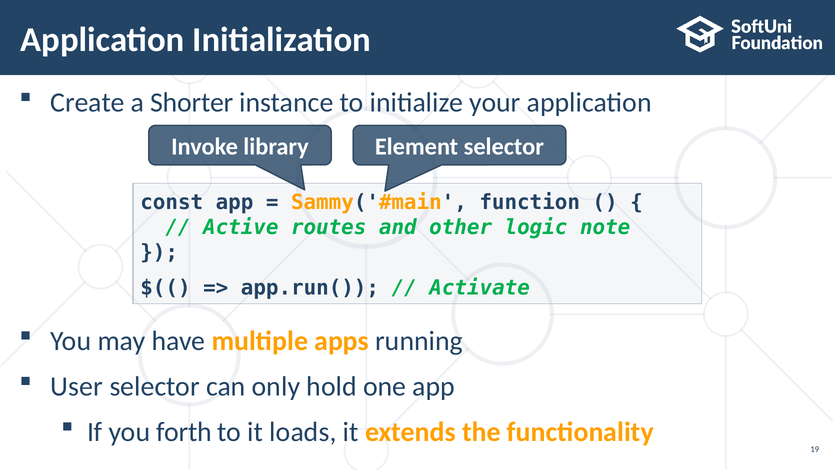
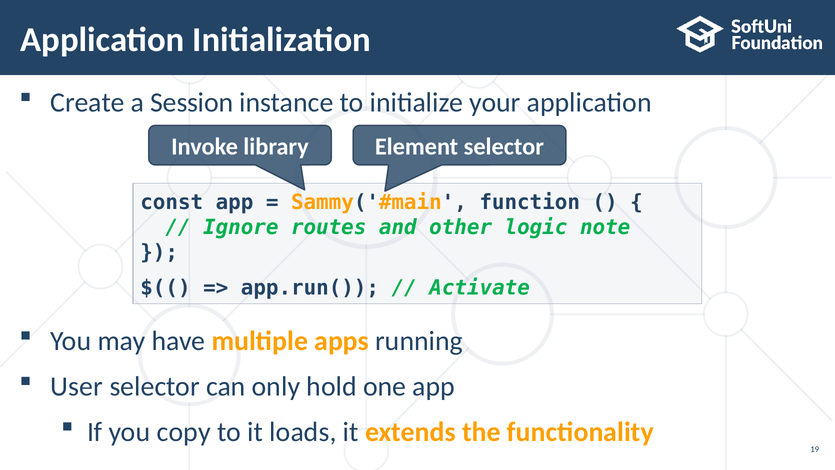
Shorter: Shorter -> Session (192, 102)
Active: Active -> Ignore (241, 227)
forth: forth -> copy (184, 432)
